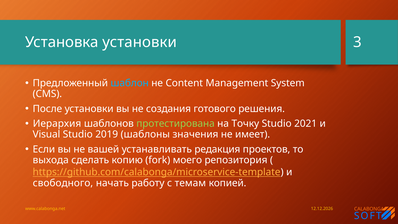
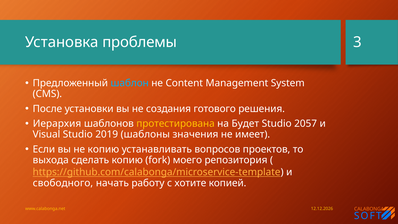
Установка установки: установки -> проблемы (140, 42)
протестирована colour: light green -> yellow (176, 124)
Точку: Точку -> Будет (245, 124)
2021: 2021 -> 2057 (306, 124)
не вашей: вашей -> копию (103, 149)
редакция: редакция -> вопросов (217, 149)
темам: темам -> хотите (190, 183)
